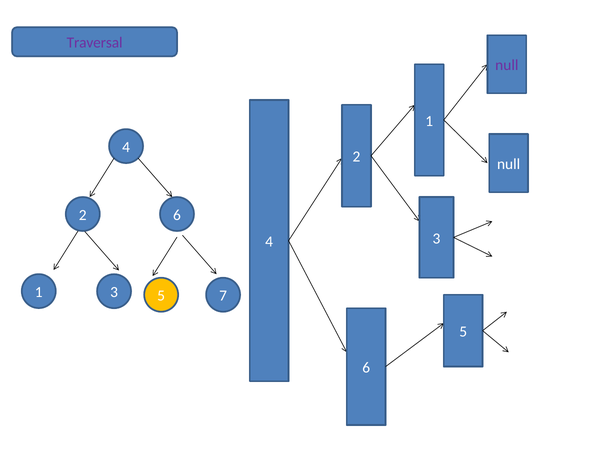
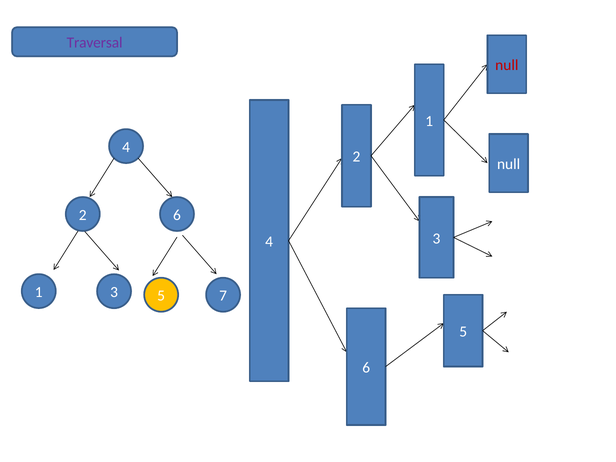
null colour: purple -> red (507, 65)
